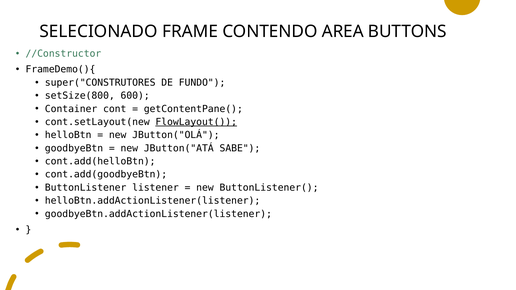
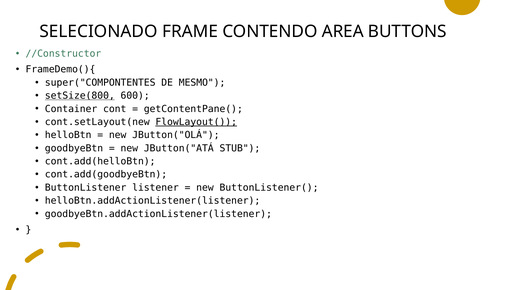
super("CONSTRUTORES: super("CONSTRUTORES -> super("COMPONTENTES (100, 83)
FUNDO: FUNDO -> MESMO (202, 83)
setSize(800 underline: none -> present (80, 96)
SABE: SABE -> STUB (240, 148)
